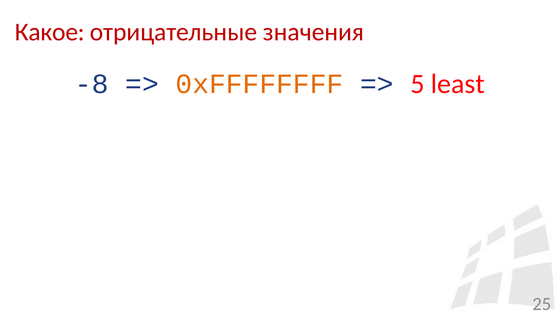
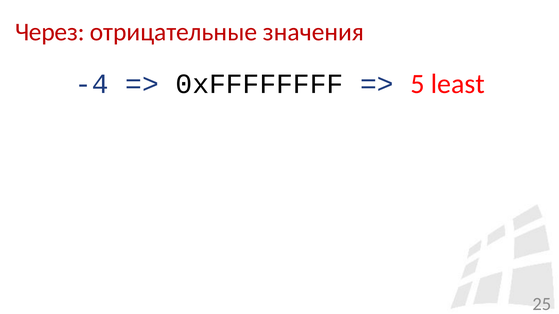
Какое: Какое -> Через (50, 32)
-8: -8 -> -4 (92, 84)
0xFFFFFFFF colour: orange -> black (259, 84)
